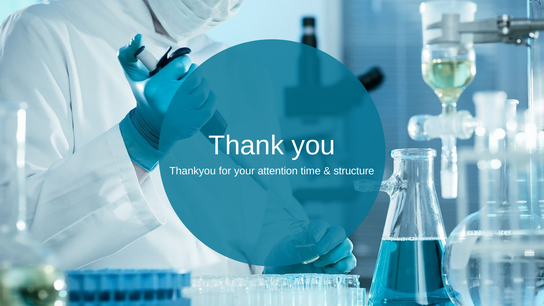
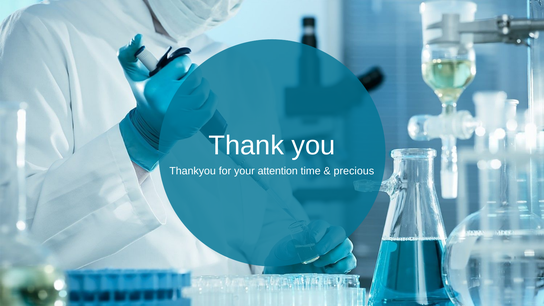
structure: structure -> precious (354, 171)
